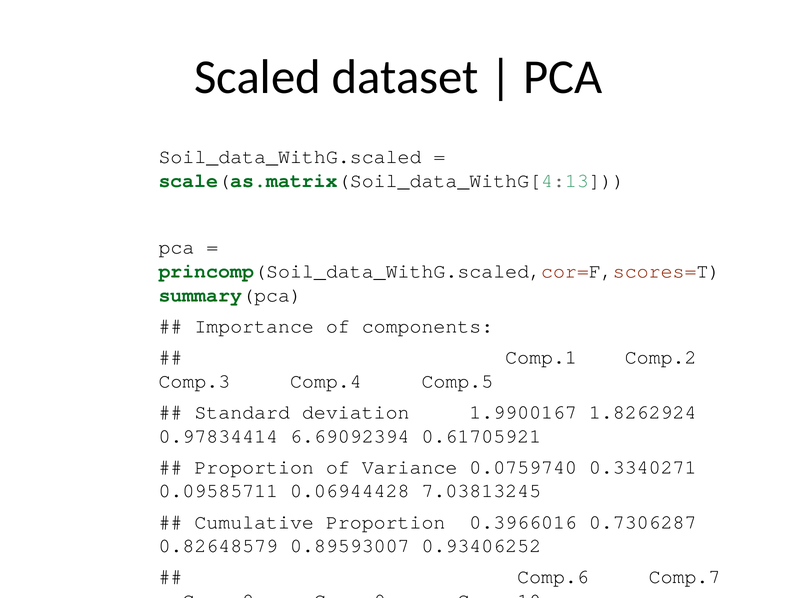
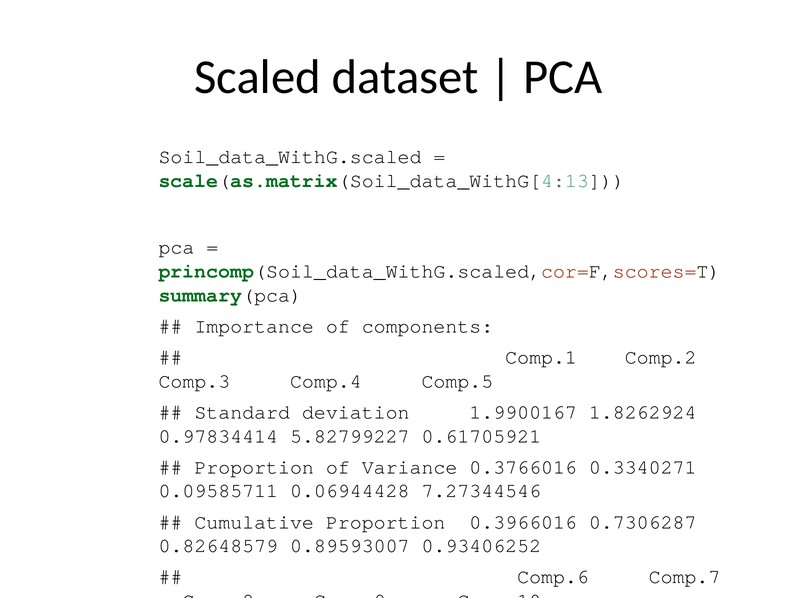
6.69092394: 6.69092394 -> 5.82799227 (350, 436)
0.0759740: 0.0759740 -> 0.3766016 (523, 467)
7.03813245: 7.03813245 -> 7.27344546 (481, 491)
